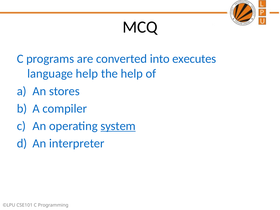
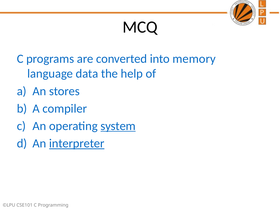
executes: executes -> memory (194, 59)
language help: help -> data (87, 74)
interpreter underline: none -> present (77, 143)
